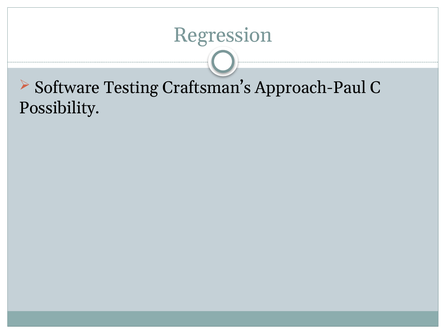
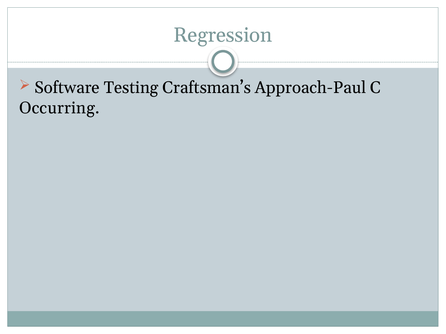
Possibility: Possibility -> Occurring (59, 108)
